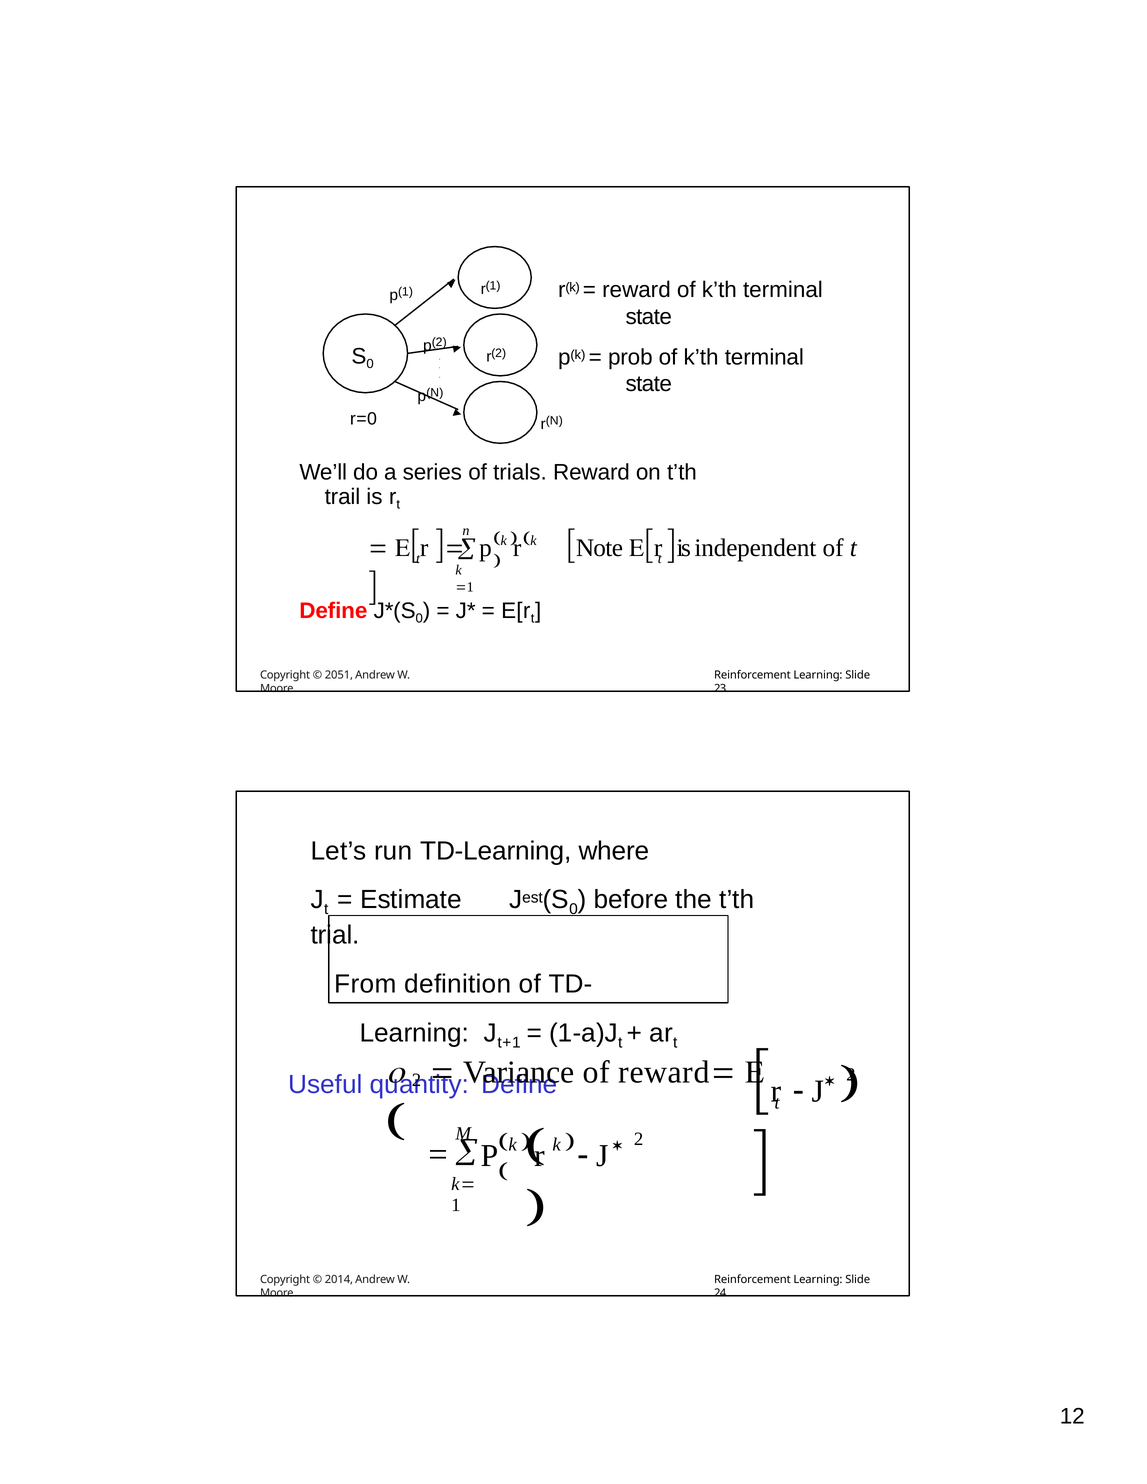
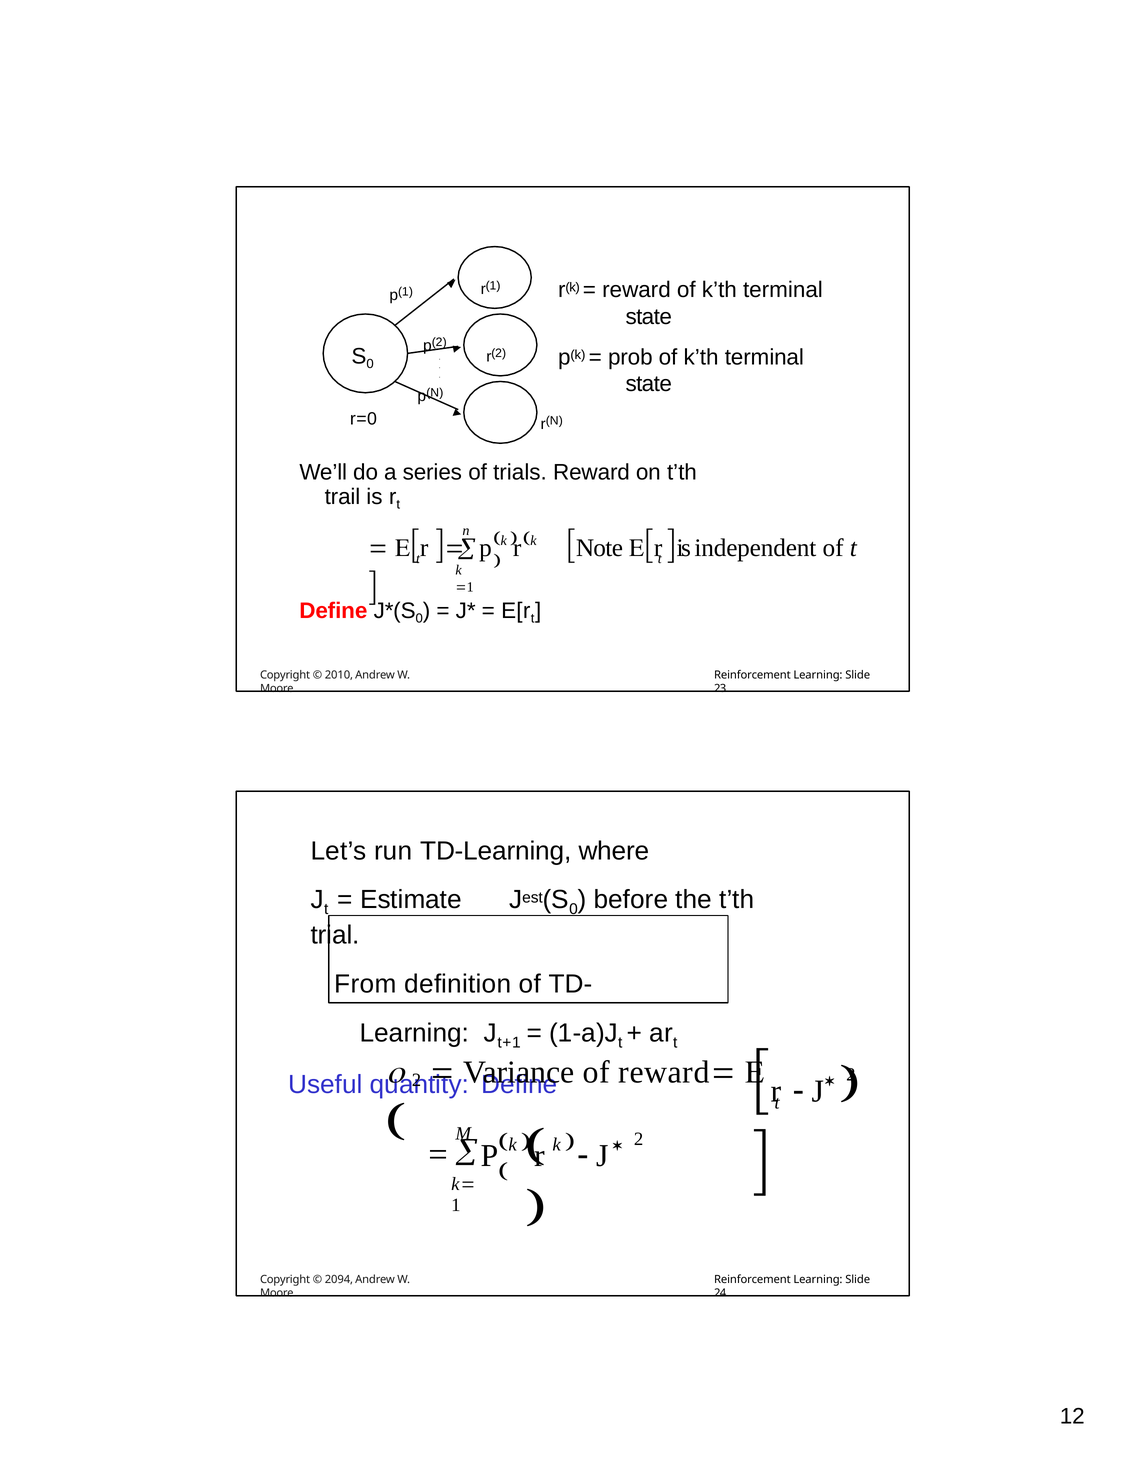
2051: 2051 -> 2010 (339, 675)
2014: 2014 -> 2094 (339, 1280)
